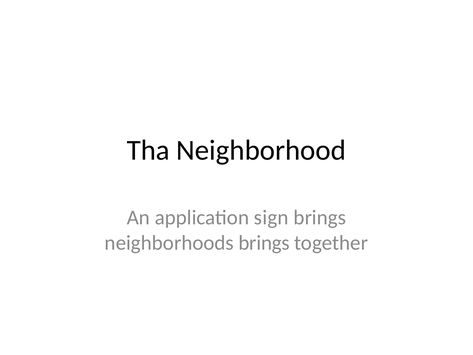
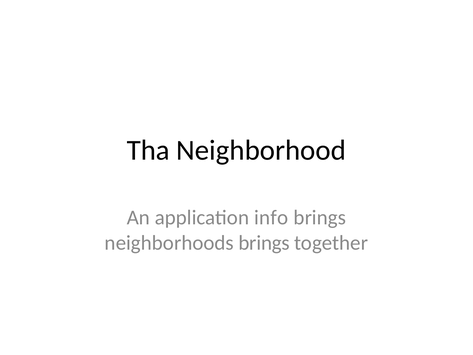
sign: sign -> info (271, 217)
